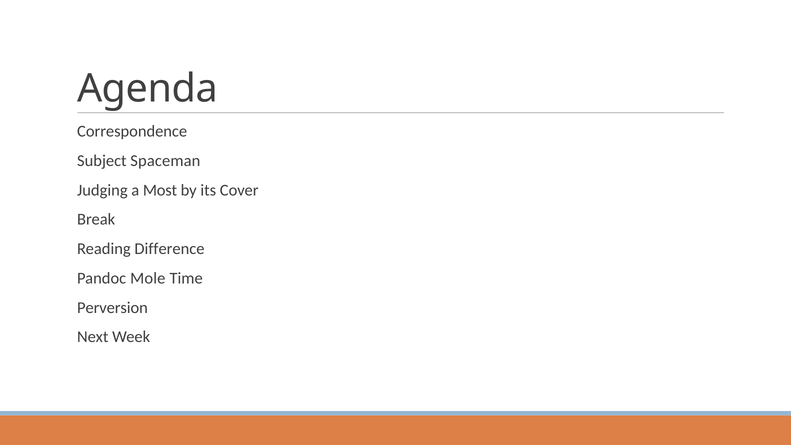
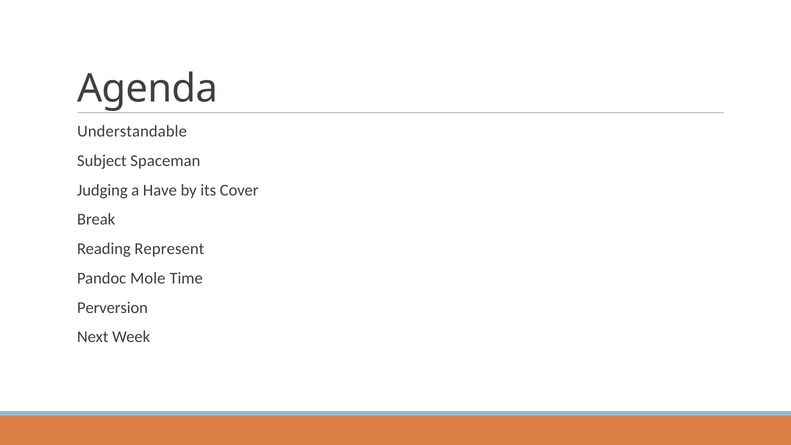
Correspondence: Correspondence -> Understandable (132, 132)
Most: Most -> Have (160, 190)
Difference: Difference -> Represent (169, 249)
